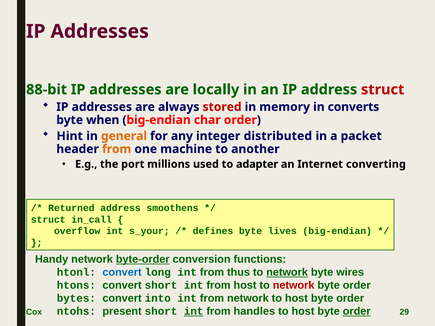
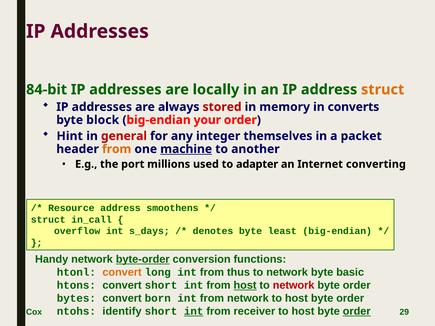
88-bit: 88-bit -> 84-bit (47, 90)
struct colour: red -> orange (383, 90)
when: when -> block (103, 120)
char: char -> your (207, 120)
general colour: orange -> red (124, 136)
distributed: distributed -> themselves (278, 136)
machine underline: none -> present (186, 149)
Returned: Returned -> Resource (71, 208)
s_your: s_your -> s_days (149, 231)
defines: defines -> denotes (213, 231)
lives: lives -> least (282, 231)
convert colour: blue -> orange (122, 272)
network underline: present -> none (287, 272)
wires: wires -> basic (350, 272)
host underline: none -> present (245, 285)
into: into -> born (158, 299)
present: present -> identify (122, 312)
handles: handles -> receiver (254, 312)
